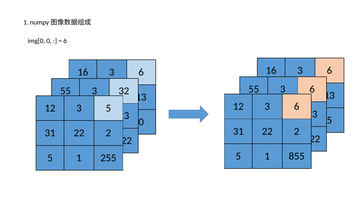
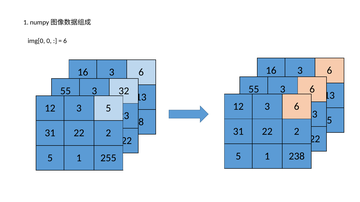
0: 0 -> 8 (141, 122)
855: 855 -> 238 (297, 157)
